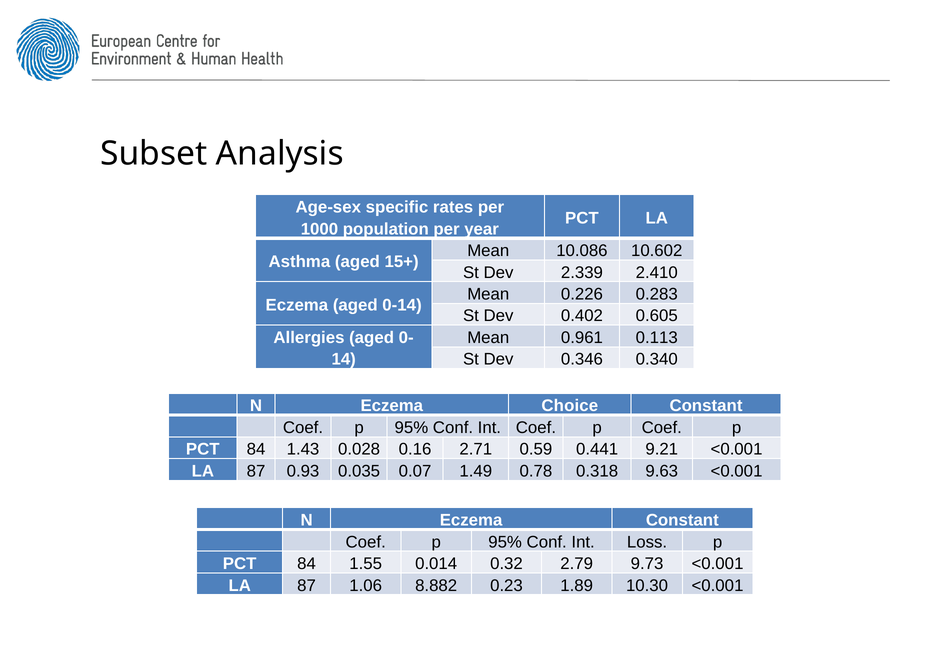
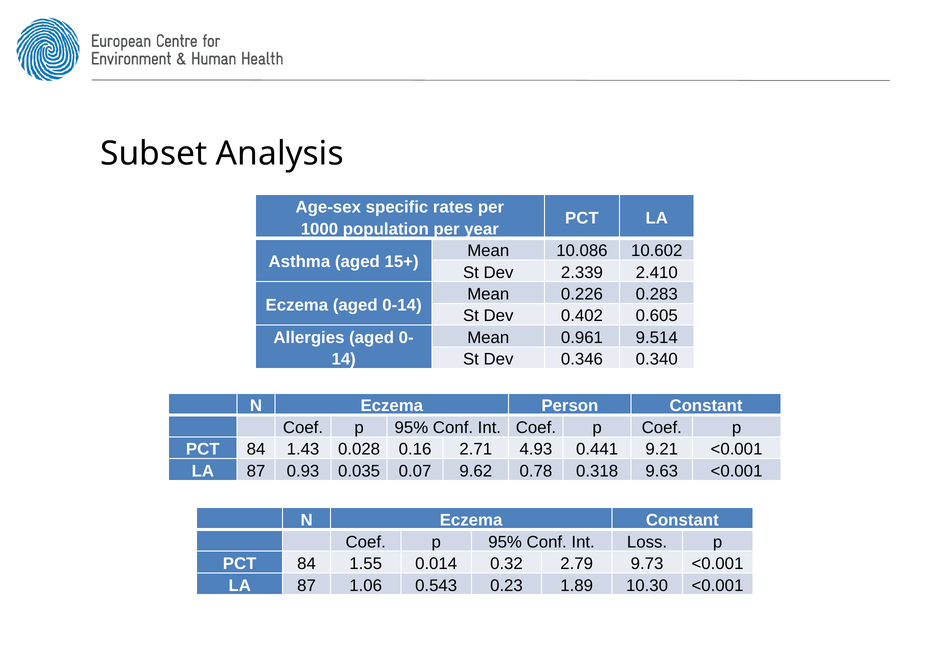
0.113: 0.113 -> 9.514 (657, 338)
Choice: Choice -> Person (570, 406)
0.59: 0.59 -> 4.93 (536, 449)
1.49: 1.49 -> 9.62 (476, 471)
8.882: 8.882 -> 0.543 (436, 585)
